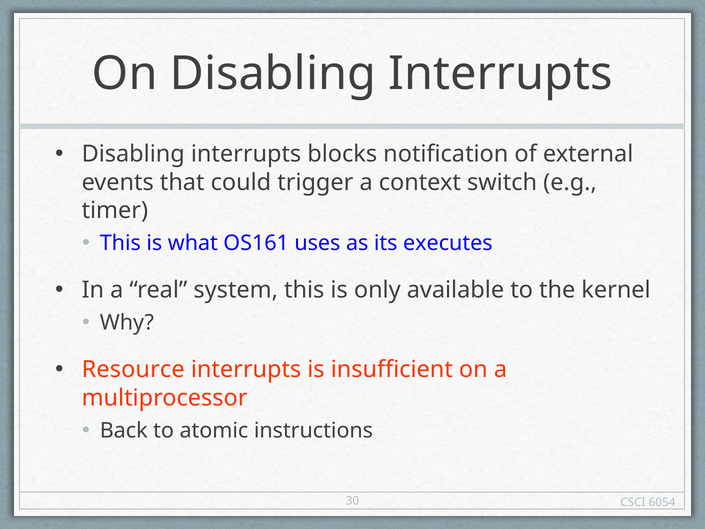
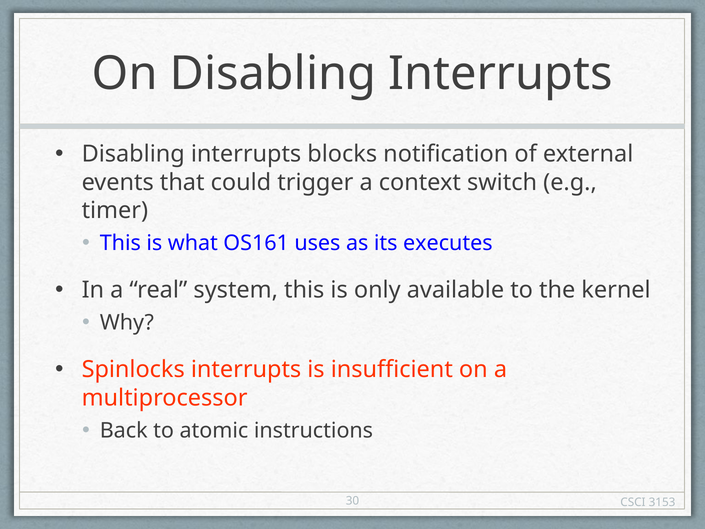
Resource: Resource -> Spinlocks (133, 369)
6054: 6054 -> 3153 (662, 502)
